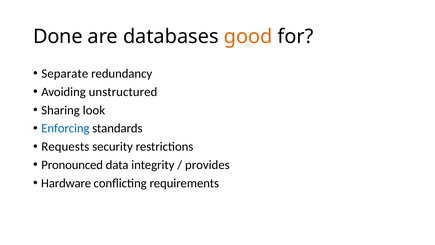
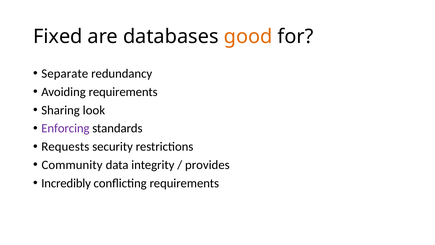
Done: Done -> Fixed (58, 37)
Avoiding unstructured: unstructured -> requirements (123, 92)
Enforcing colour: blue -> purple (65, 128)
Pronounced: Pronounced -> Community (72, 165)
Hardware: Hardware -> Incredibly (66, 183)
